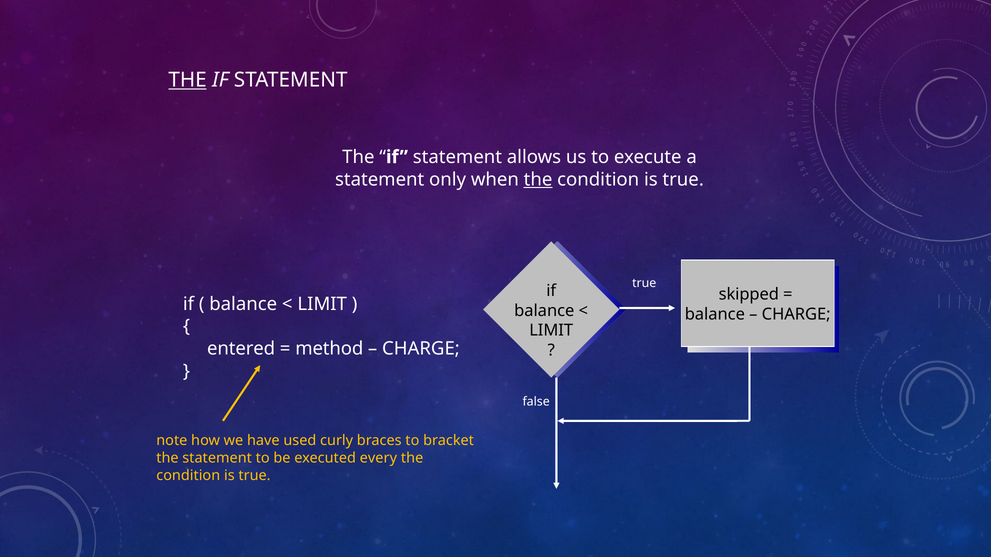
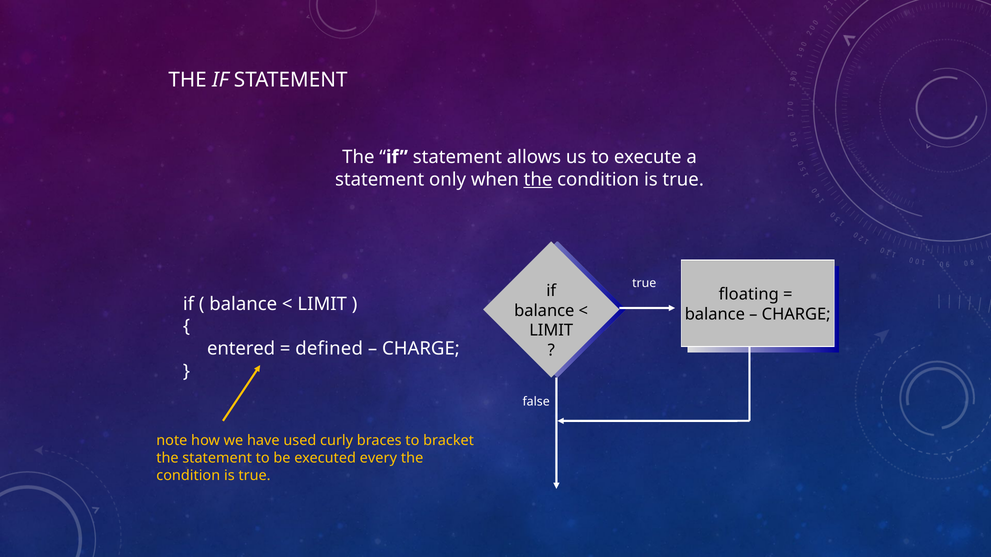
THE underline: present -> none (188, 80)
skipped: skipped -> floating (749, 295)
method: method -> defined (329, 349)
